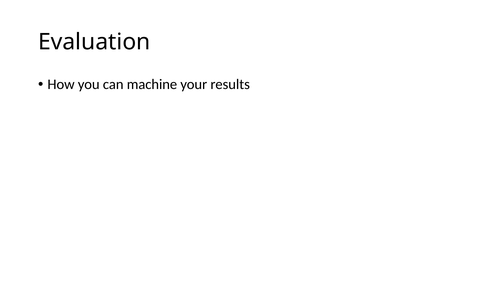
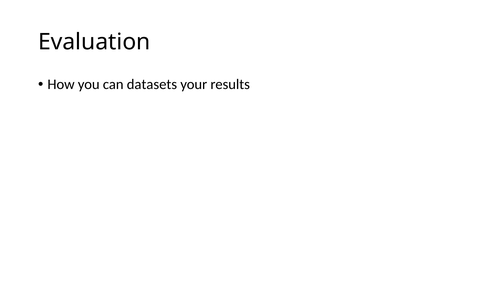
machine: machine -> datasets (152, 85)
